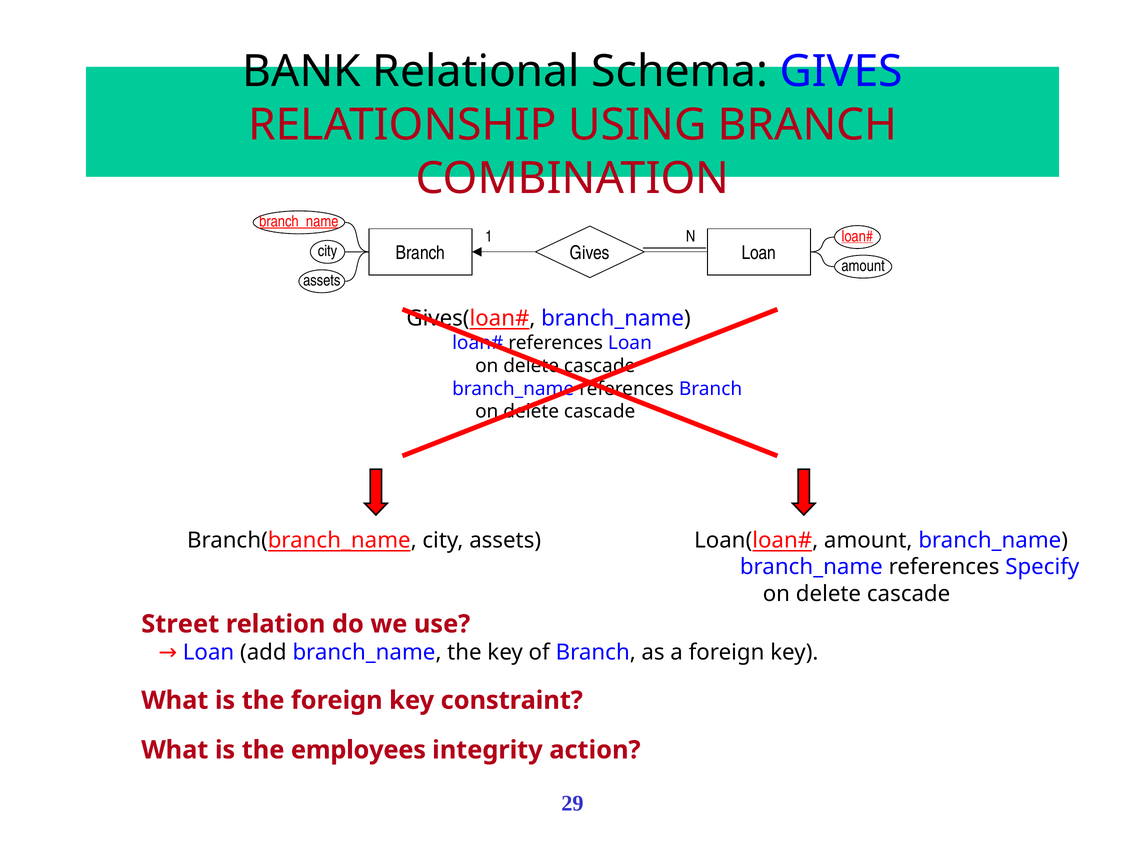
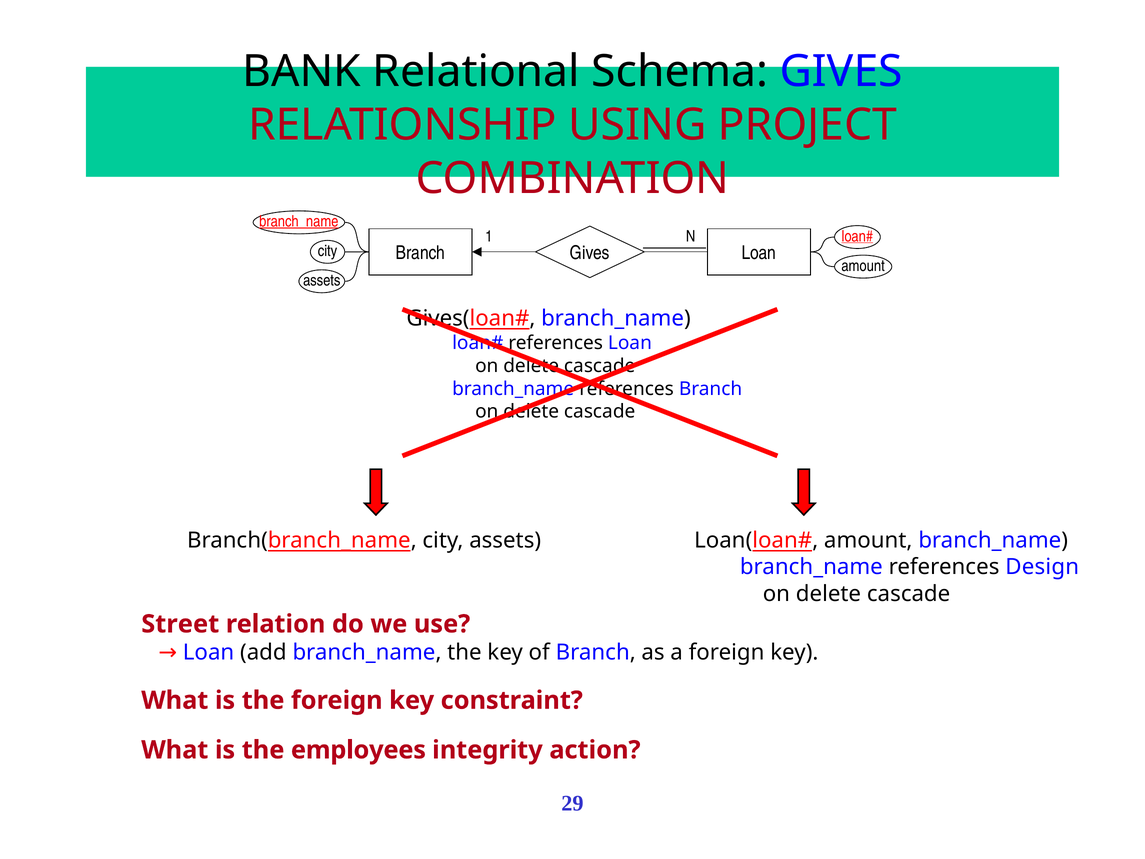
USING BRANCH: BRANCH -> PROJECT (807, 125)
Specify: Specify -> Design (1042, 567)
